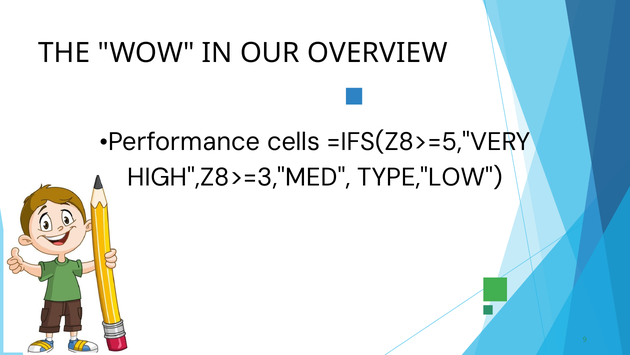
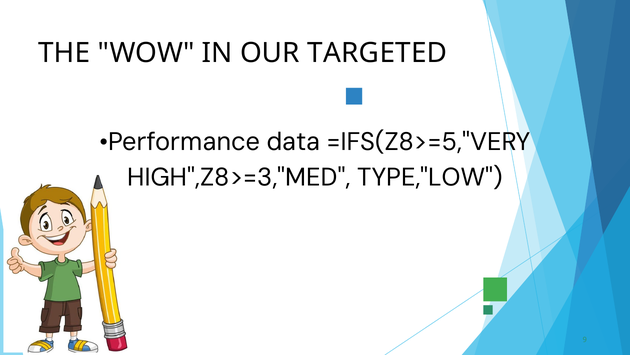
OVERVIEW: OVERVIEW -> TARGETED (377, 53)
cells: cells -> data (294, 141)
